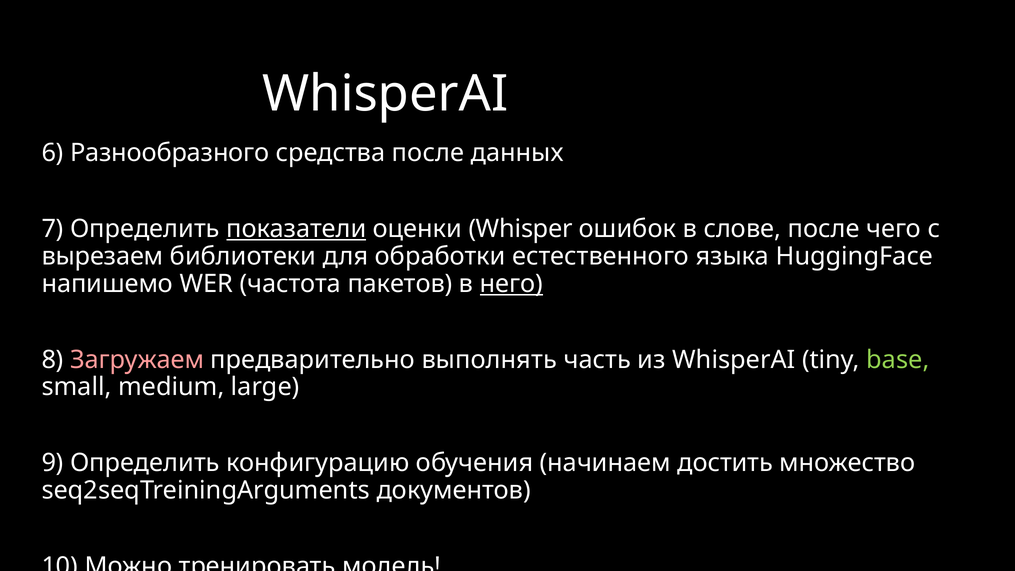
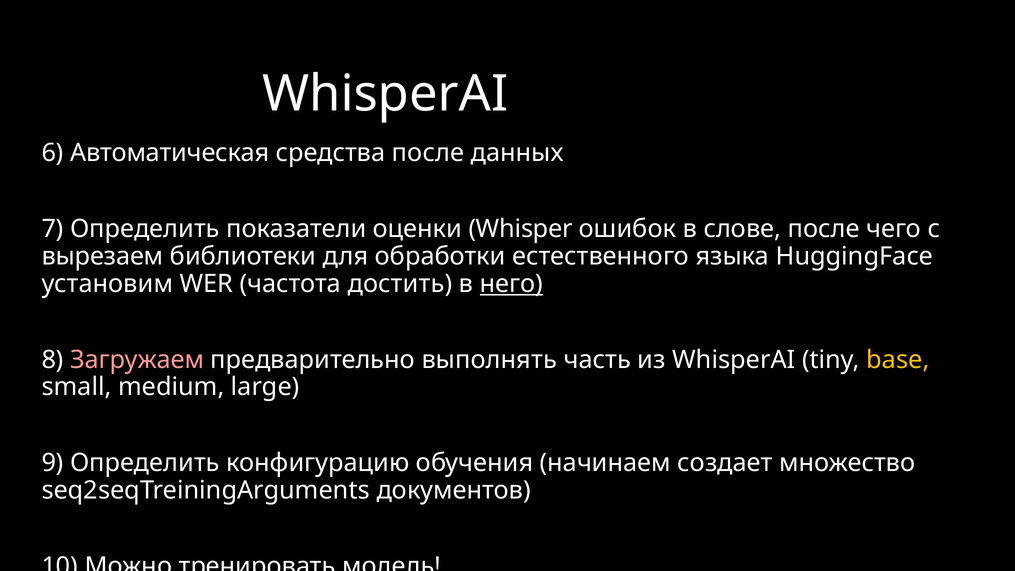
Разнообразного: Разнообразного -> Автоматическая (170, 153)
показатели underline: present -> none (296, 229)
напишемо: напишемо -> установим (107, 284)
пакетов: пакетов -> достить (400, 284)
base colour: light green -> yellow (898, 360)
достить: достить -> создает (725, 463)
